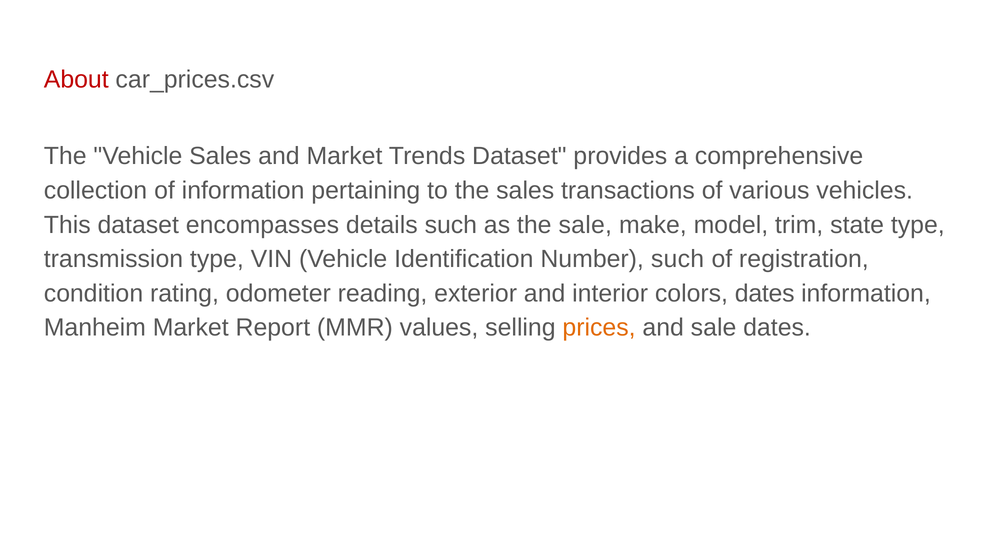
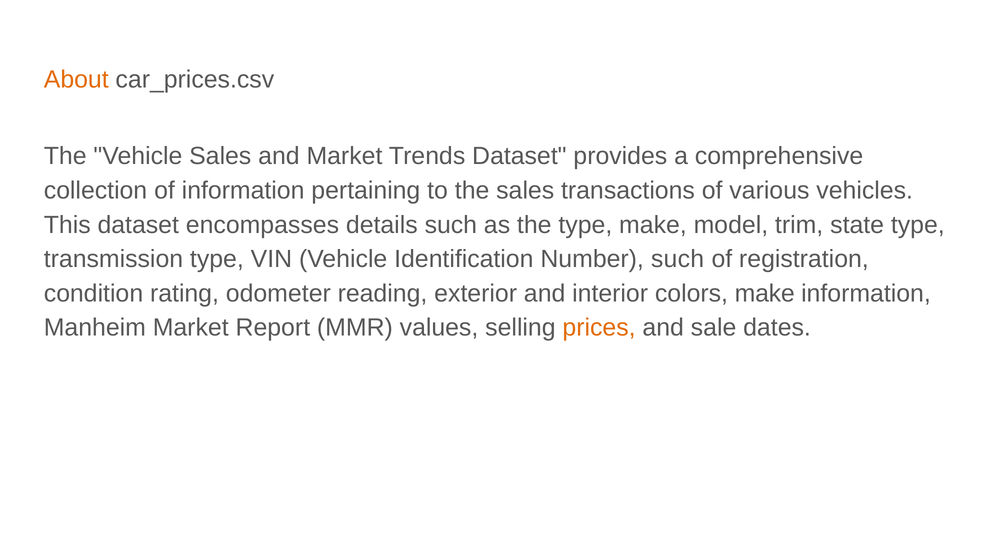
About colour: red -> orange (76, 79)
the sale: sale -> type (585, 225)
colors dates: dates -> make (765, 293)
